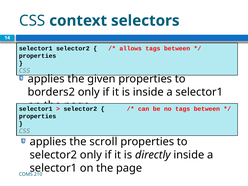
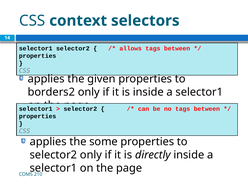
scroll: scroll -> some (104, 142)
